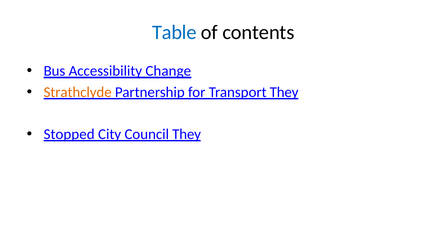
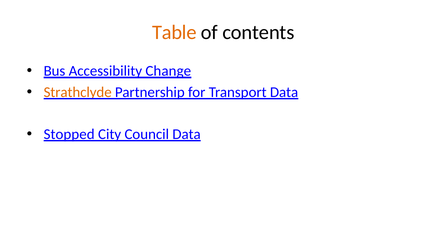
Table colour: blue -> orange (174, 32)
Transport They: They -> Data (284, 92)
Council They: They -> Data (187, 134)
